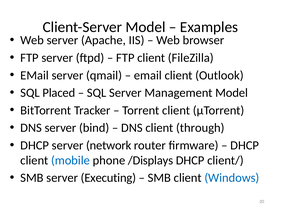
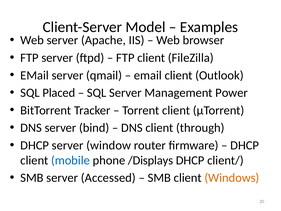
Management Model: Model -> Power (232, 93)
network: network -> window (109, 145)
Executing: Executing -> Accessed (108, 178)
Windows colour: blue -> orange (232, 178)
